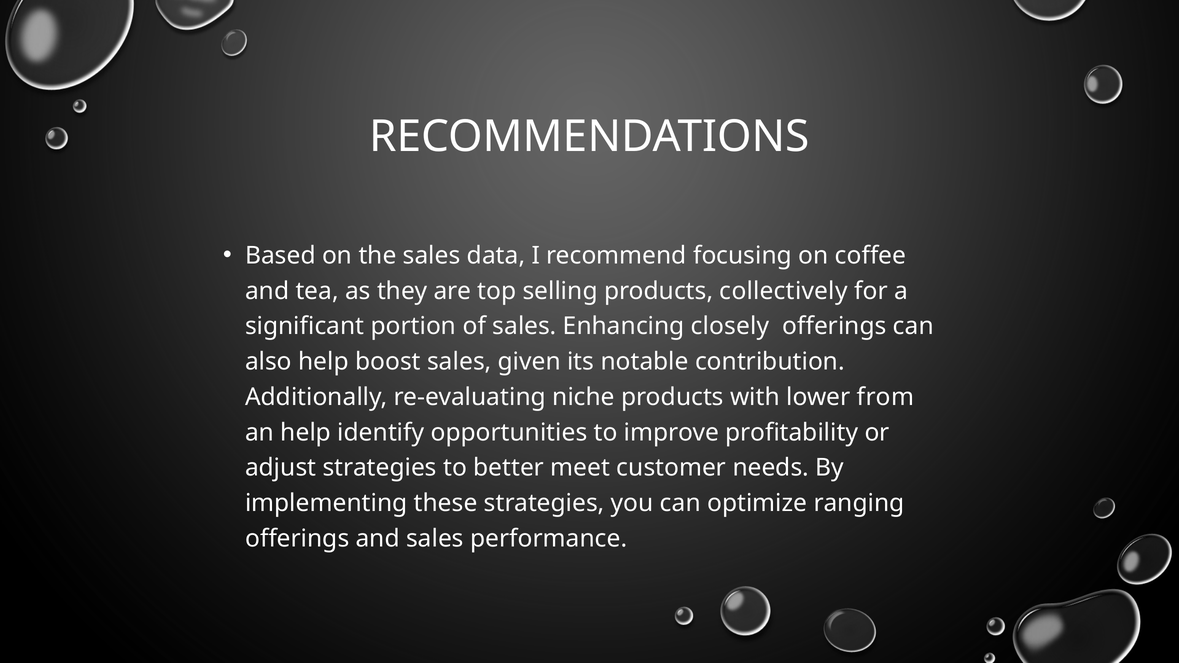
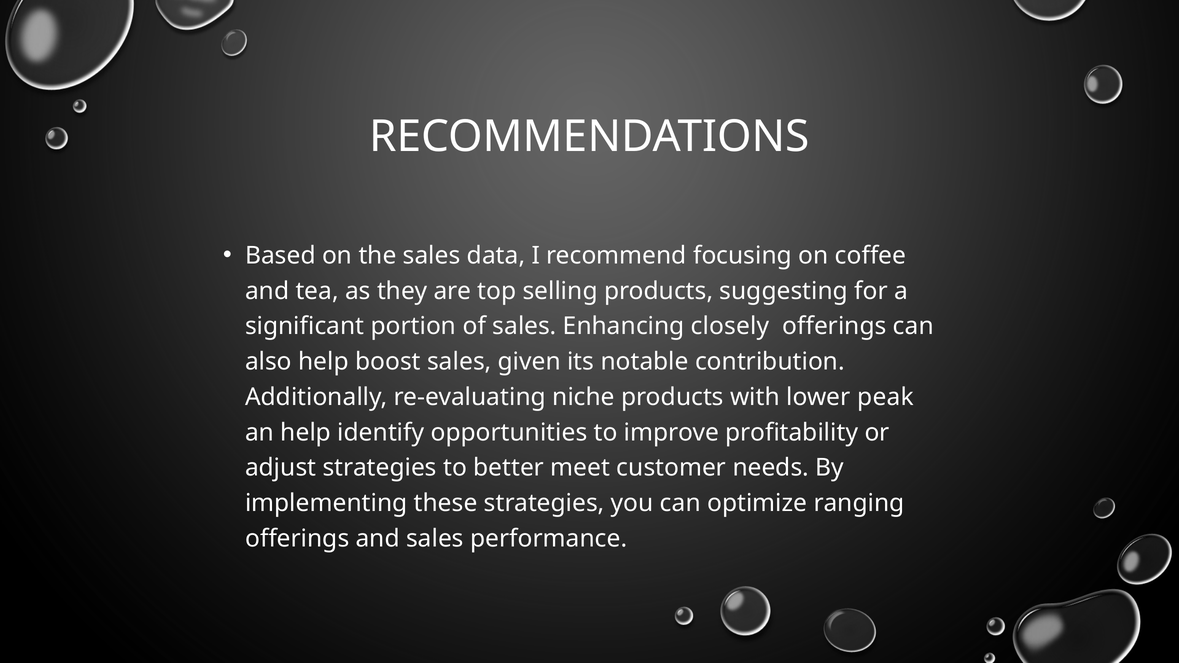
collectively: collectively -> suggesting (784, 291)
from: from -> peak (885, 397)
